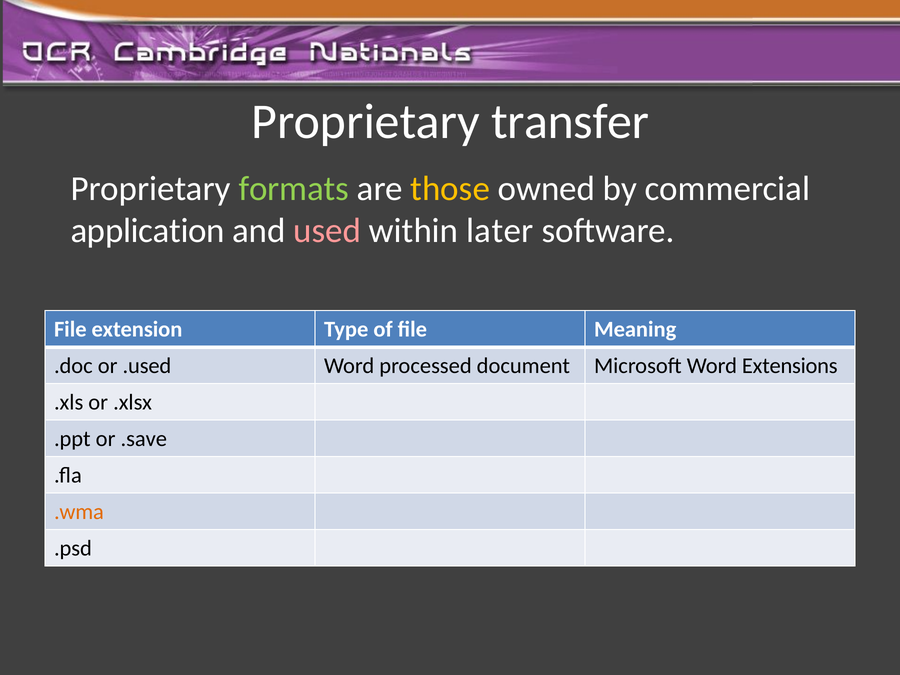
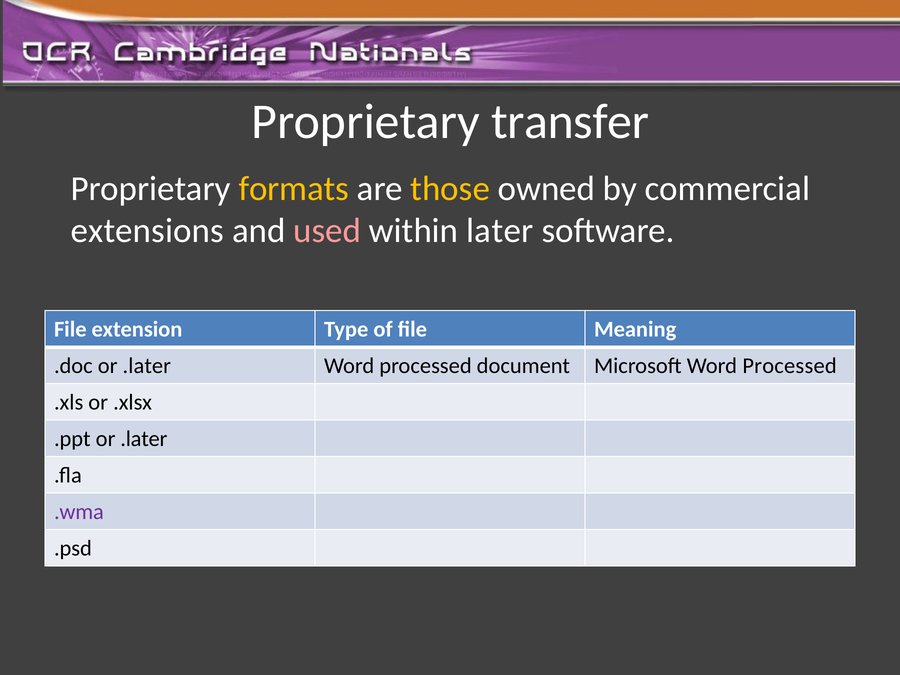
formats colour: light green -> yellow (294, 189)
application: application -> extensions (147, 231)
.doc or .used: .used -> .later (147, 366)
Microsoft Word Extensions: Extensions -> Processed (790, 366)
.ppt or .save: .save -> .later (144, 439)
.wma colour: orange -> purple (79, 512)
